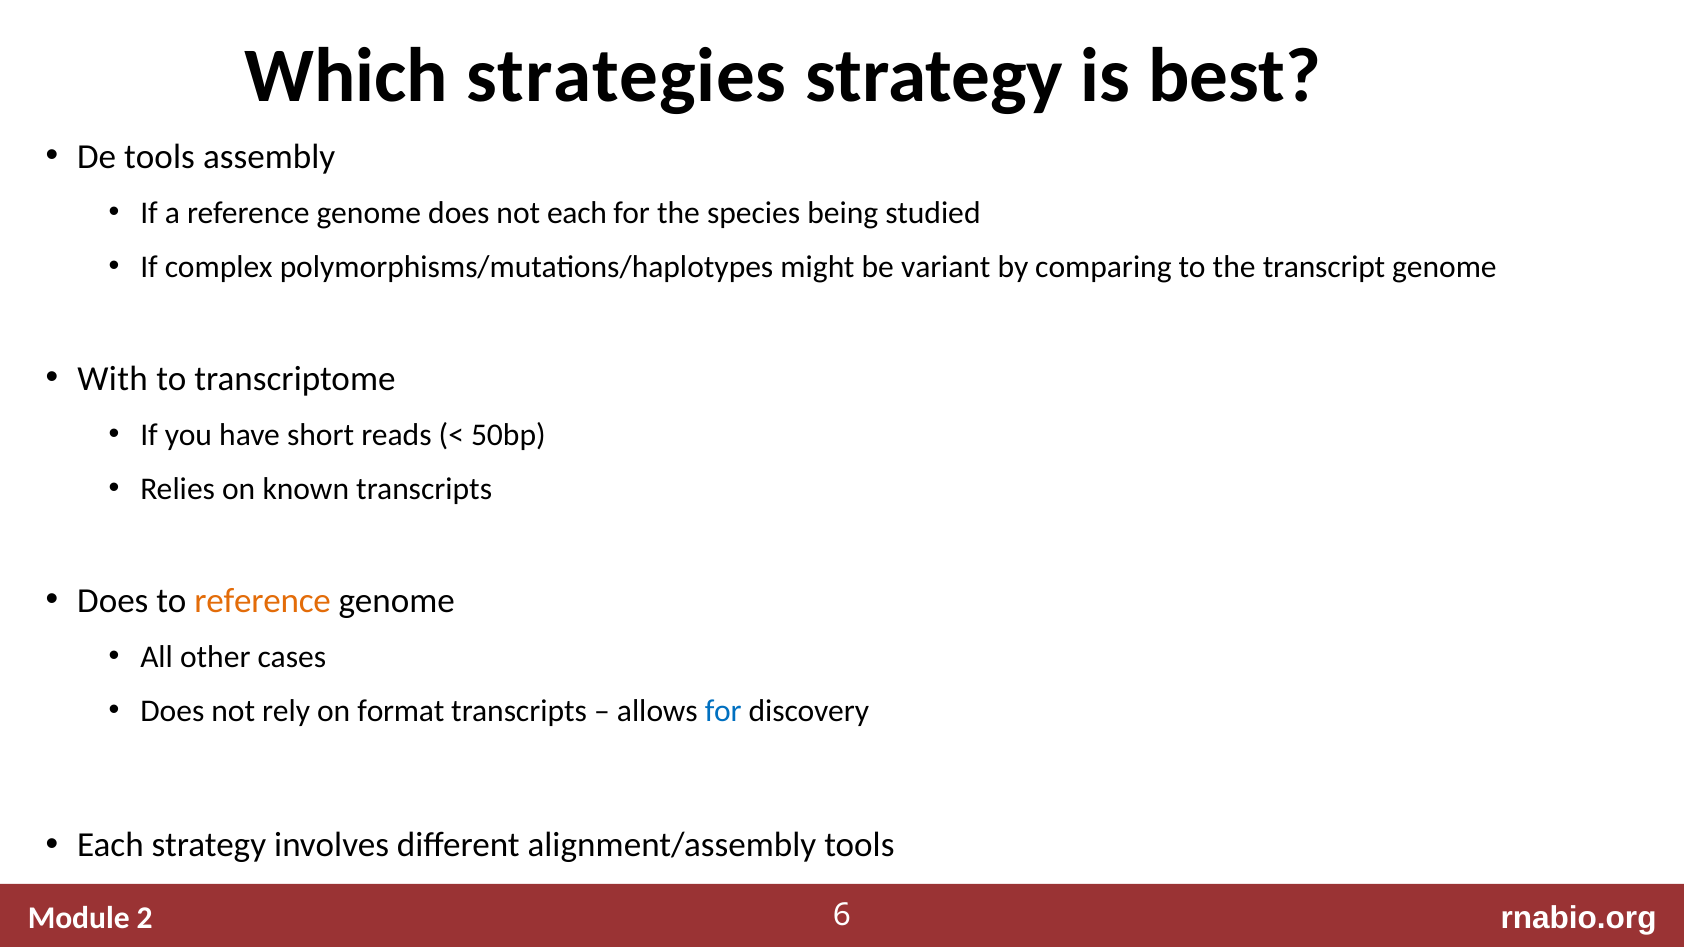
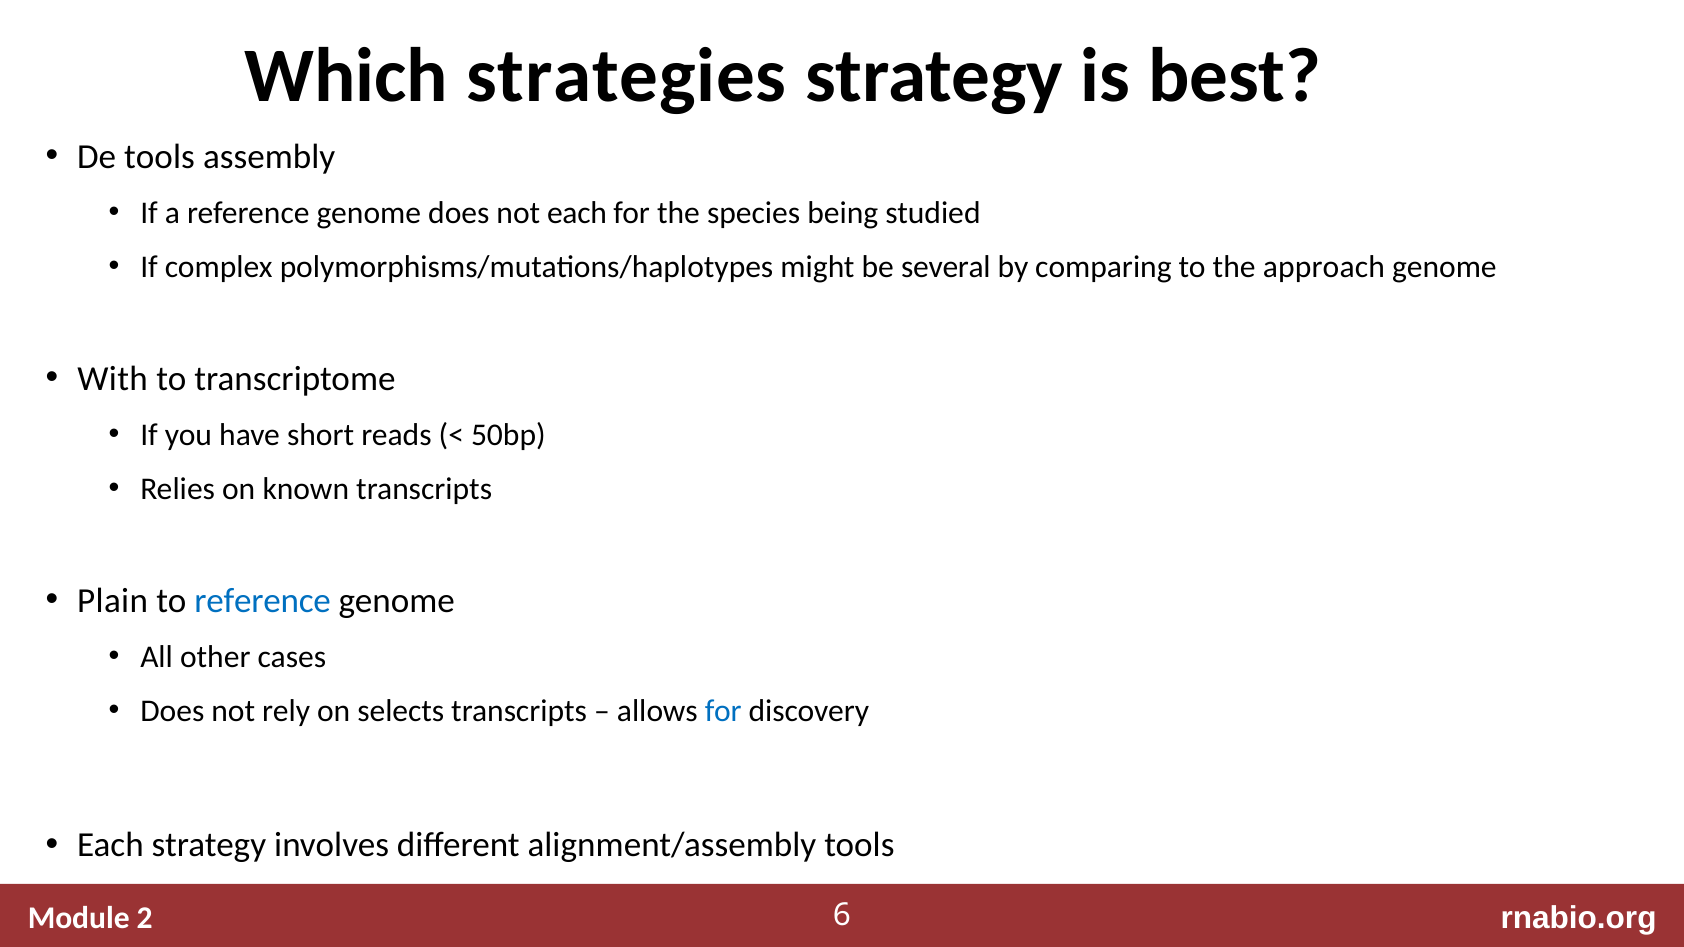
variant: variant -> several (946, 267)
transcript: transcript -> approach (1324, 267)
Does: Does -> Plain (113, 601)
reference colour: orange -> blue (263, 601)
format: format -> selects (401, 711)
